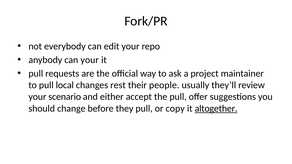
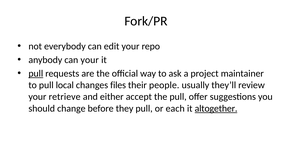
pull underline: none -> present (36, 74)
rest: rest -> files (118, 85)
scenario: scenario -> retrieve (65, 97)
copy: copy -> each (175, 109)
